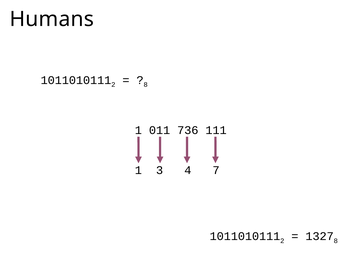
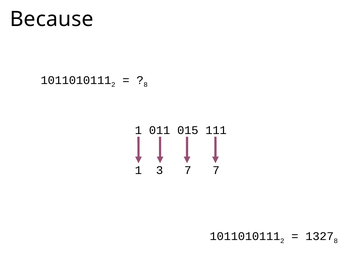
Humans: Humans -> Because (52, 19)
736: 736 -> 015 (188, 130)
3 4: 4 -> 7 (188, 170)
